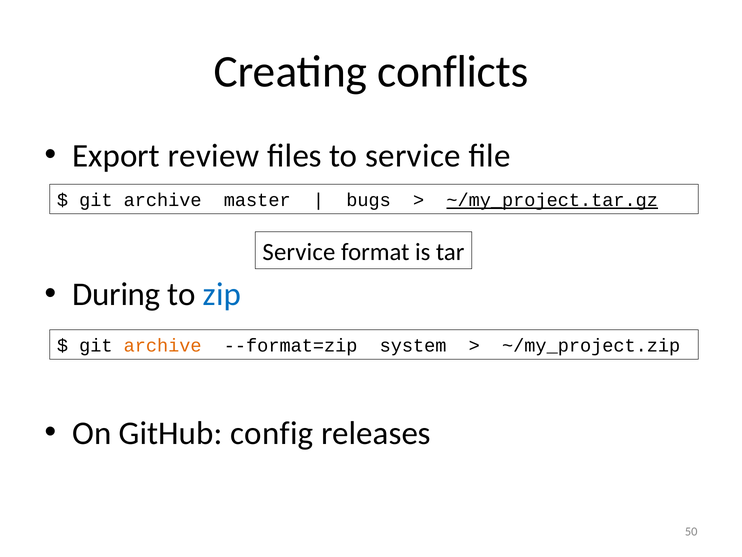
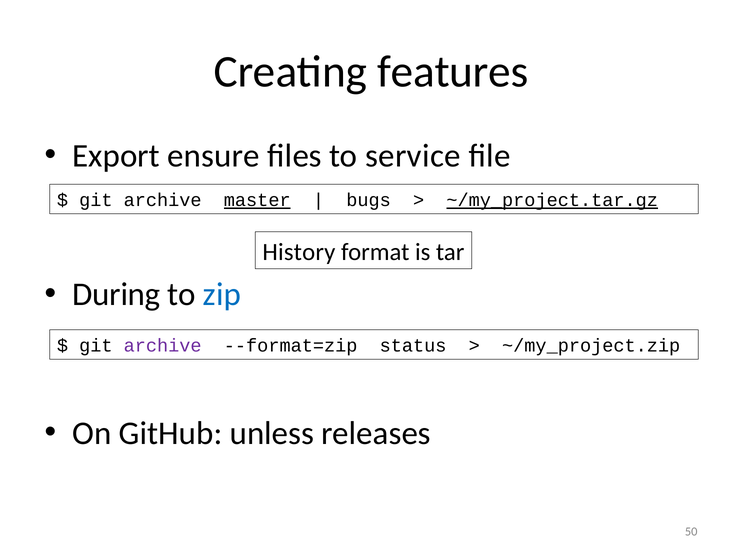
conflicts: conflicts -> features (453, 72)
review: review -> ensure (214, 156)
master underline: none -> present (257, 200)
Service: Service -> History (299, 252)
archive colour: orange -> purple (163, 345)
system: system -> status (413, 345)
config: config -> unless (272, 433)
